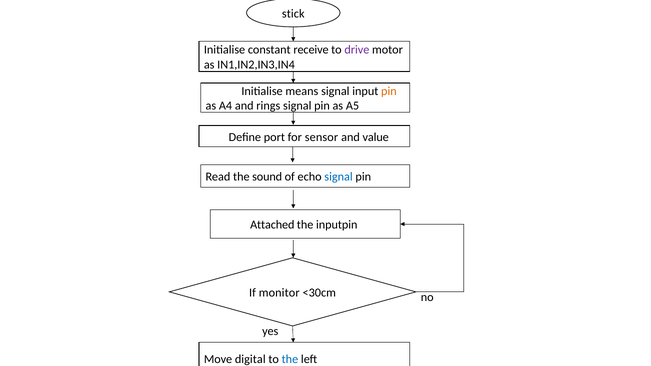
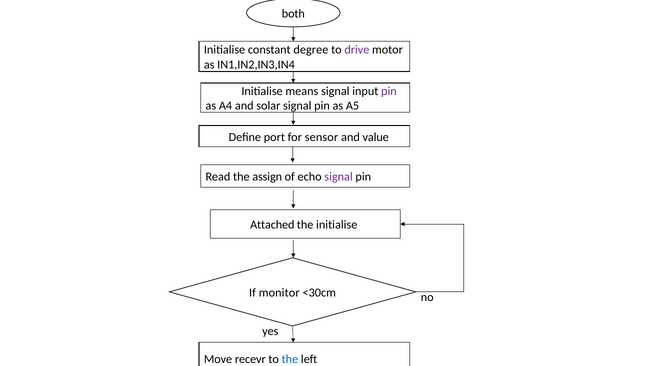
stick: stick -> both (293, 14)
receive: receive -> degree (311, 50)
pin colour: orange -> purple (389, 91)
rings: rings -> solar (268, 106)
sound: sound -> assign (267, 177)
signal colour: blue -> purple (339, 177)
the inputpin: inputpin -> initialise (337, 225)
digital: digital -> recevr (250, 359)
